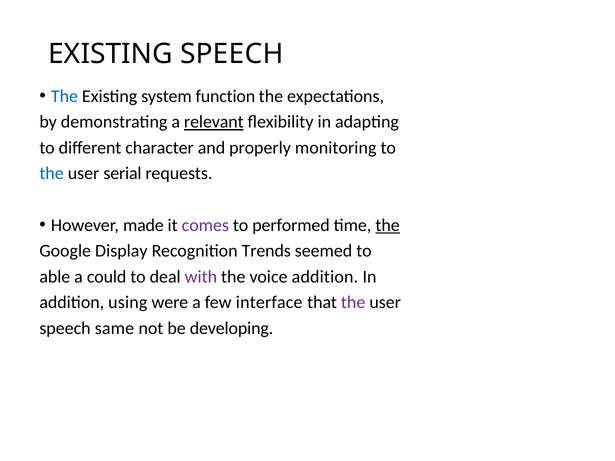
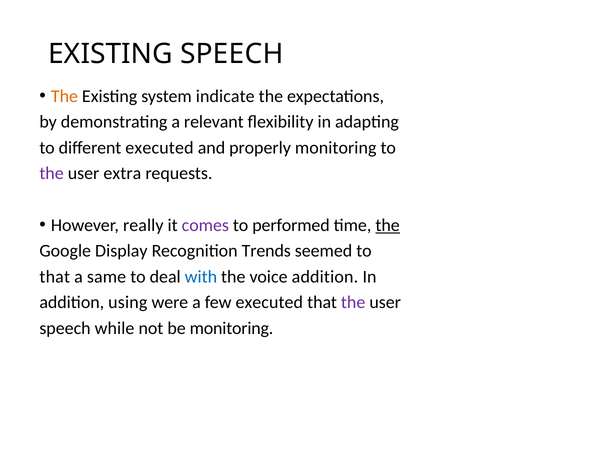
The colour: blue -> orange (64, 96)
function: function -> indicate (225, 96)
relevant underline: present -> none (214, 122)
different character: character -> executed (159, 148)
the colour: blue -> purple (52, 174)
serial: serial -> extra (122, 174)
made: made -> really (143, 225)
able: able -> that (55, 277)
could: could -> same (107, 277)
with colour: purple -> blue (201, 277)
few interface: interface -> executed (269, 303)
same: same -> while (115, 328)
be developing: developing -> monitoring (232, 328)
